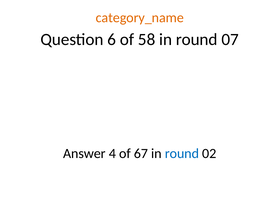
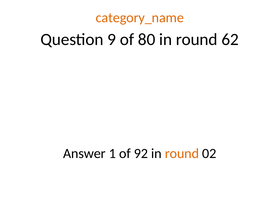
6: 6 -> 9 (112, 40)
58: 58 -> 80 (147, 40)
07: 07 -> 62 (230, 40)
4: 4 -> 1 (112, 153)
67: 67 -> 92 (141, 153)
round colour: blue -> orange (182, 153)
